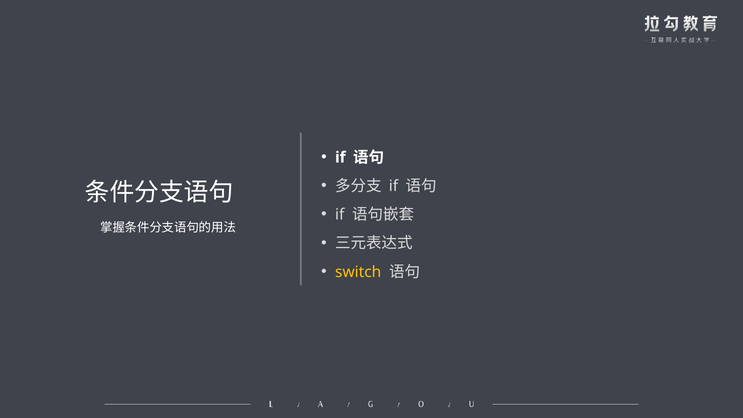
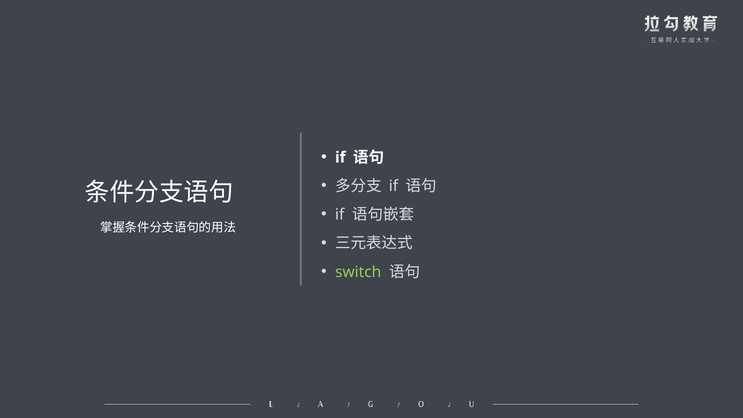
switch colour: yellow -> light green (358, 272)
